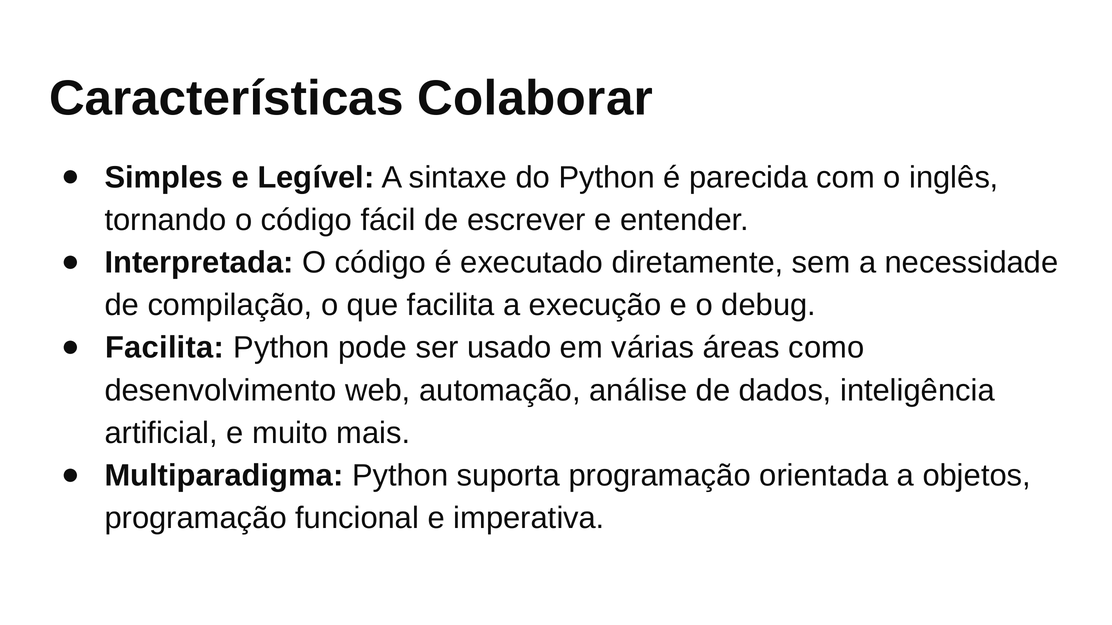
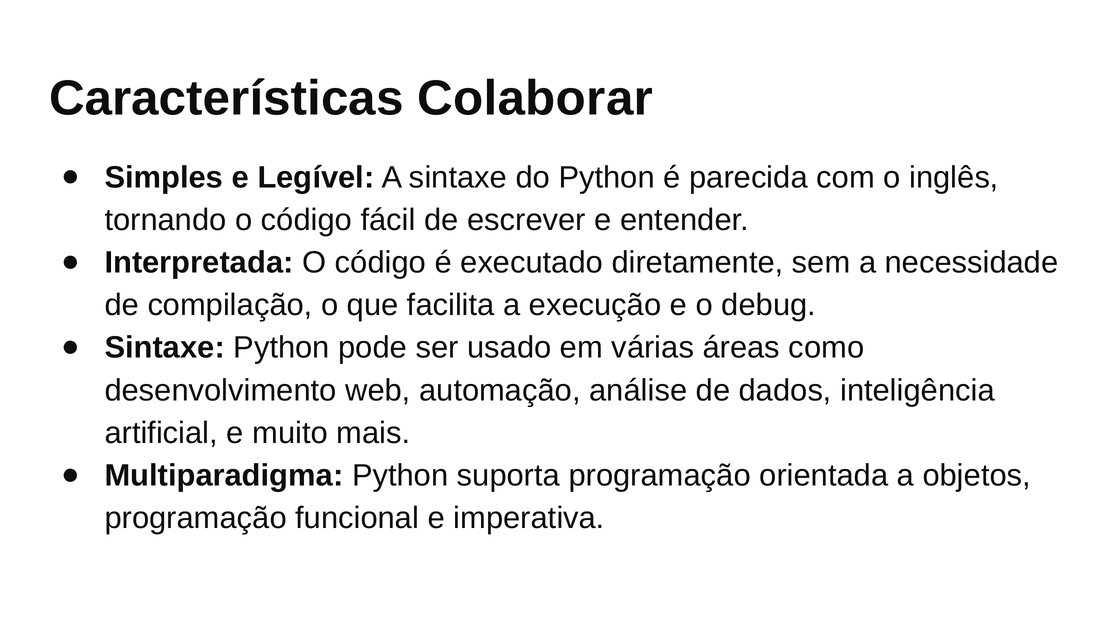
Facilita: Facilita -> Sintaxe (165, 348)
